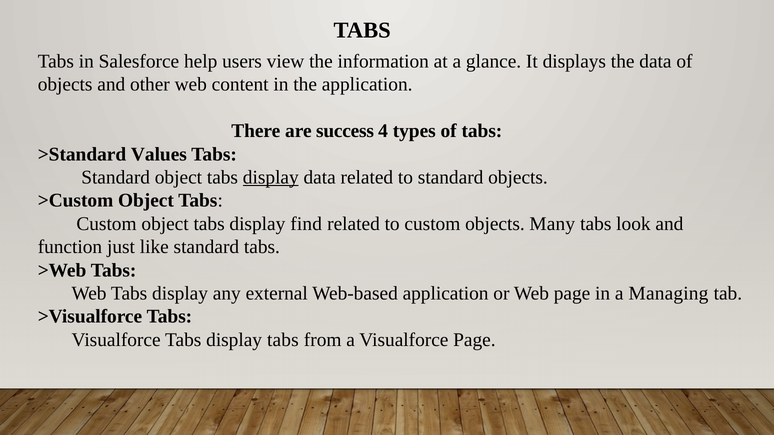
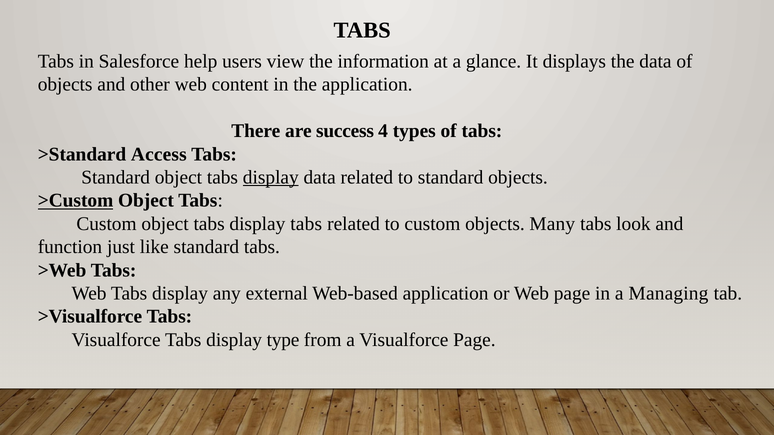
Values: Values -> Access (159, 154)
>Custom underline: none -> present (76, 201)
display find: find -> tabs (306, 224)
display tabs: tabs -> type (283, 340)
